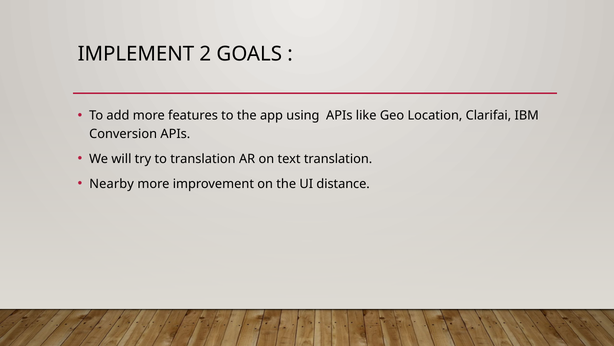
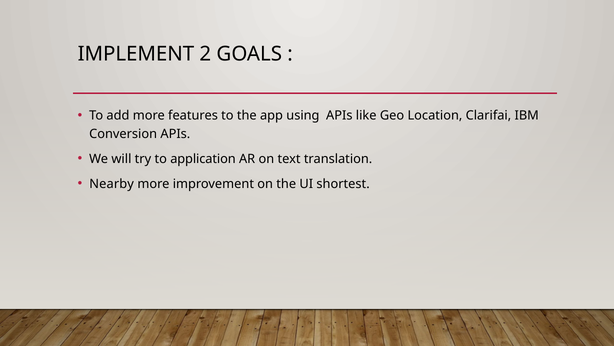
to translation: translation -> application (203, 159)
distance: distance -> shortest (343, 184)
